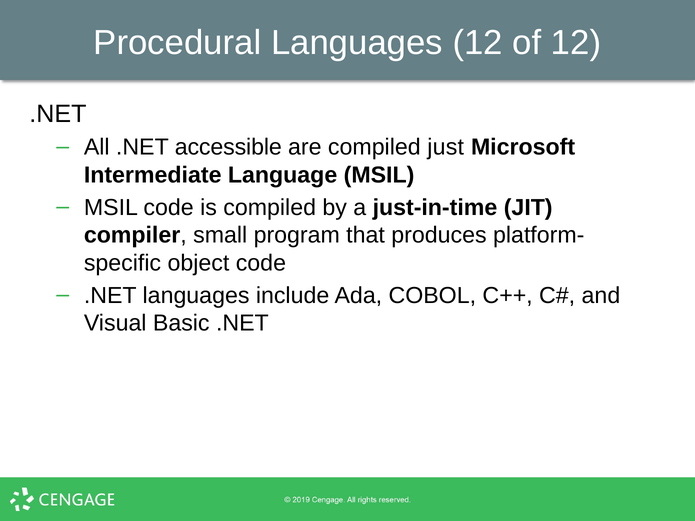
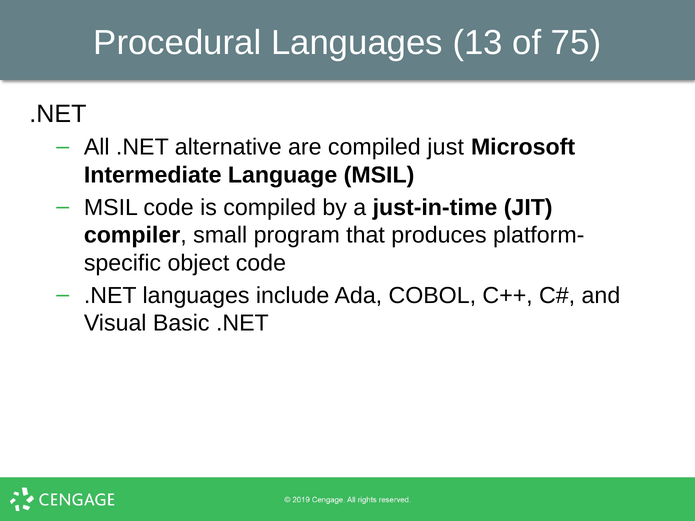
Languages 12: 12 -> 13 (478, 43)
of 12: 12 -> 75 (576, 43)
accessible: accessible -> alternative (228, 147)
